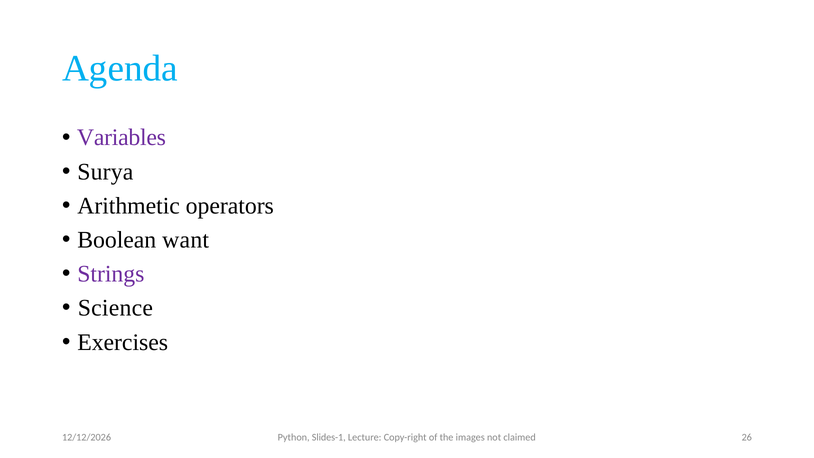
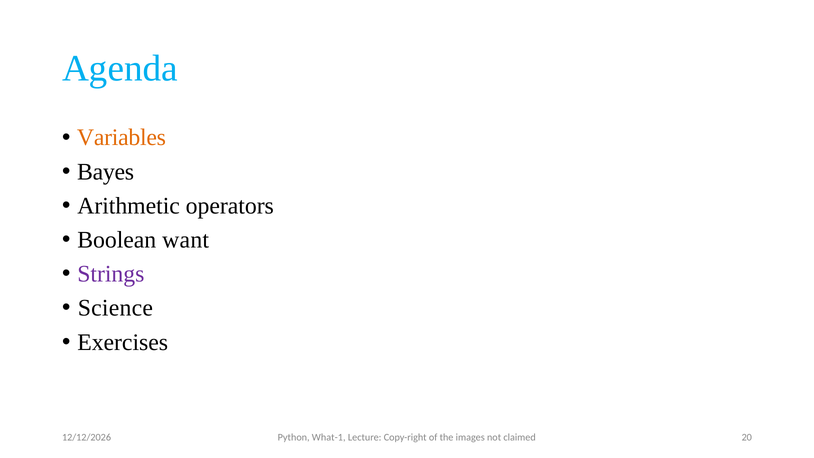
Variables colour: purple -> orange (121, 138)
Surya: Surya -> Bayes (106, 172)
Slides-1: Slides-1 -> What-1 (329, 437)
26: 26 -> 20 (747, 437)
